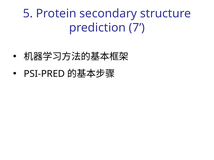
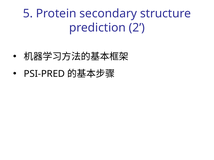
7: 7 -> 2 (137, 28)
